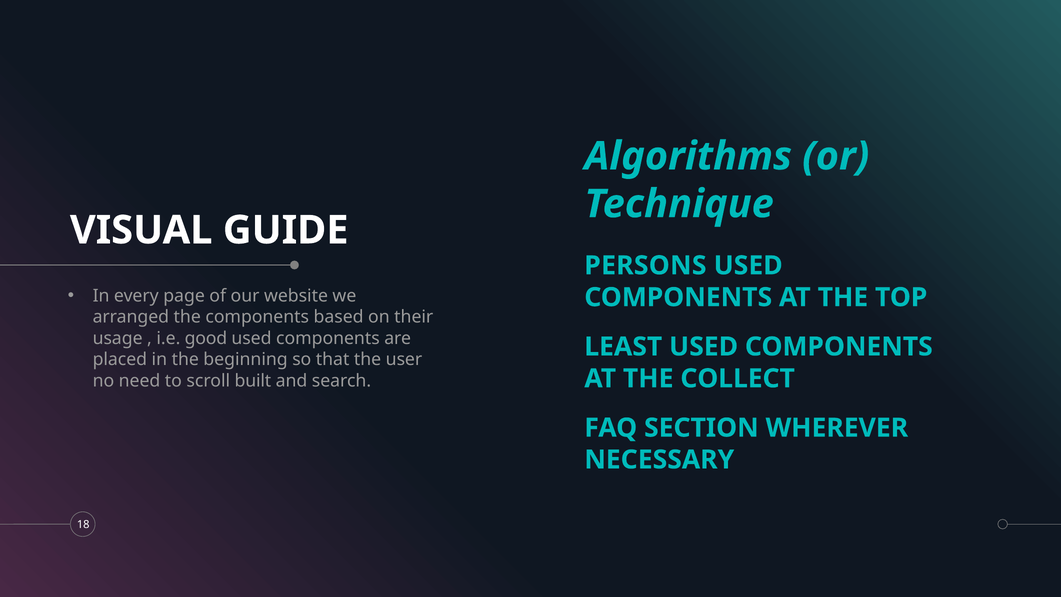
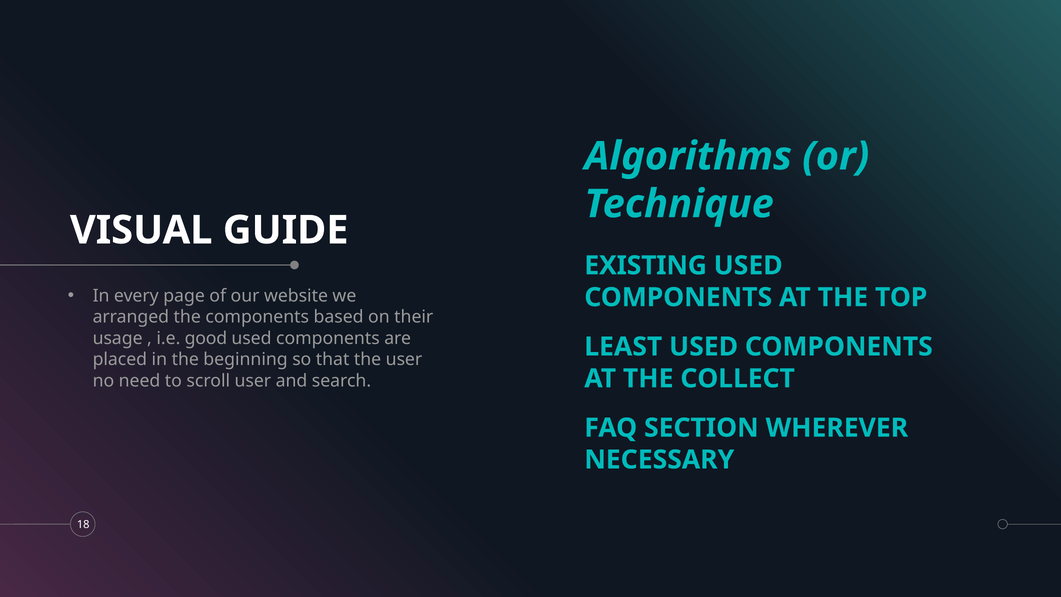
PERSONS: PERSONS -> EXISTING (646, 265)
scroll built: built -> user (253, 381)
